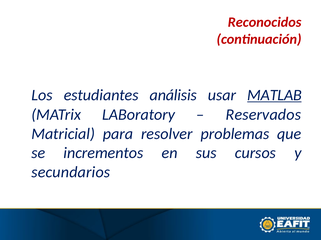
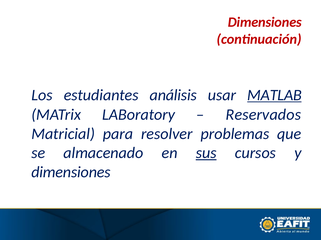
Reconocidos: Reconocidos -> Dimensiones (265, 22)
incrementos: incrementos -> almacenado (103, 153)
sus underline: none -> present (206, 153)
secundarios: secundarios -> dimensiones (71, 173)
